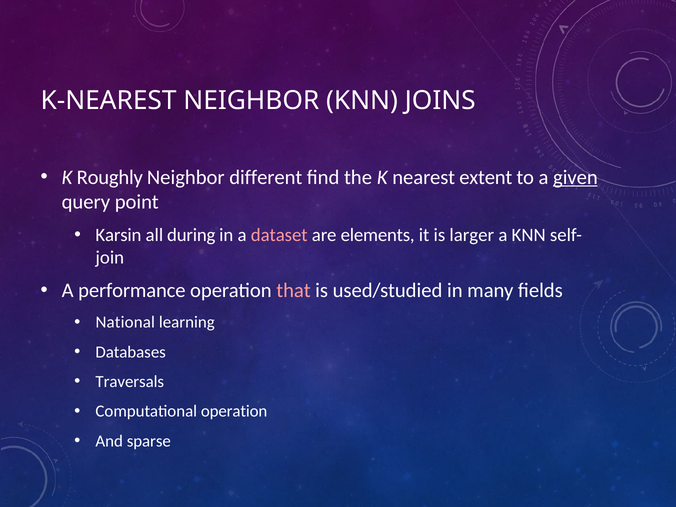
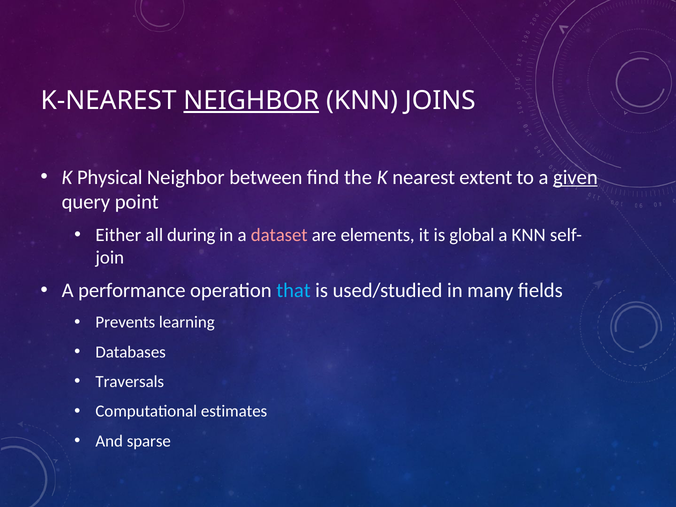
NEIGHBOR underline: none -> present (251, 101)
Roughly: Roughly -> Physical (110, 177)
different: different -> between (266, 177)
Karsin: Karsin -> Either (118, 235)
larger: larger -> global (472, 235)
that colour: pink -> light blue (293, 291)
National: National -> Prevents (125, 322)
Computational operation: operation -> estimates (234, 411)
